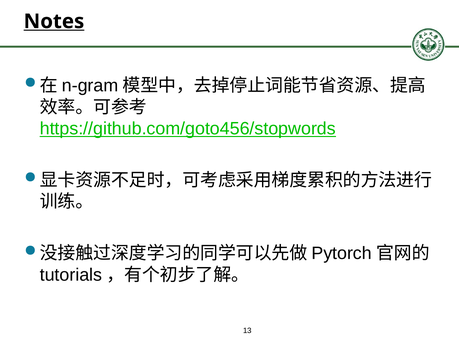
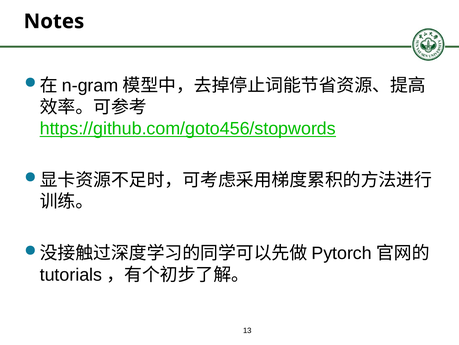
Notes underline: present -> none (54, 21)
